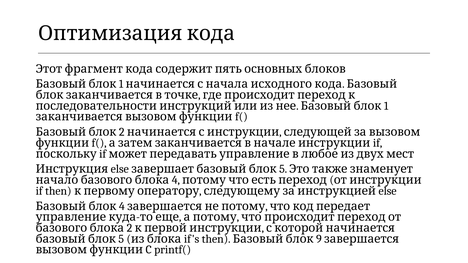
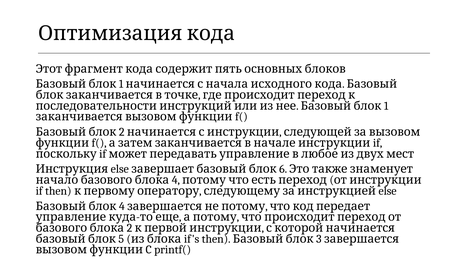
else 5: 5 -> 6 (283, 169)
9: 9 -> 3 (319, 239)
